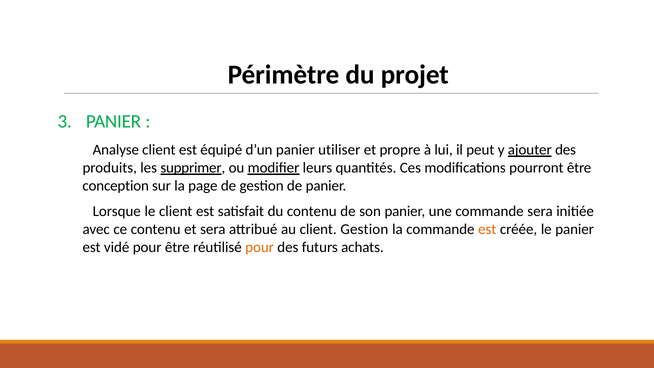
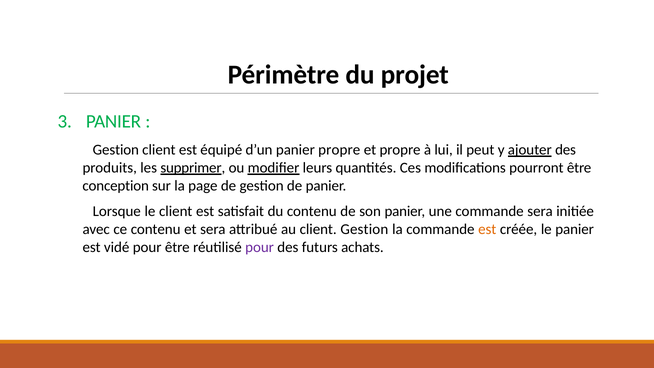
Analyse: Analyse -> Gestion (116, 150)
panier utiliser: utiliser -> propre (339, 150)
pour colour: orange -> purple (260, 247)
